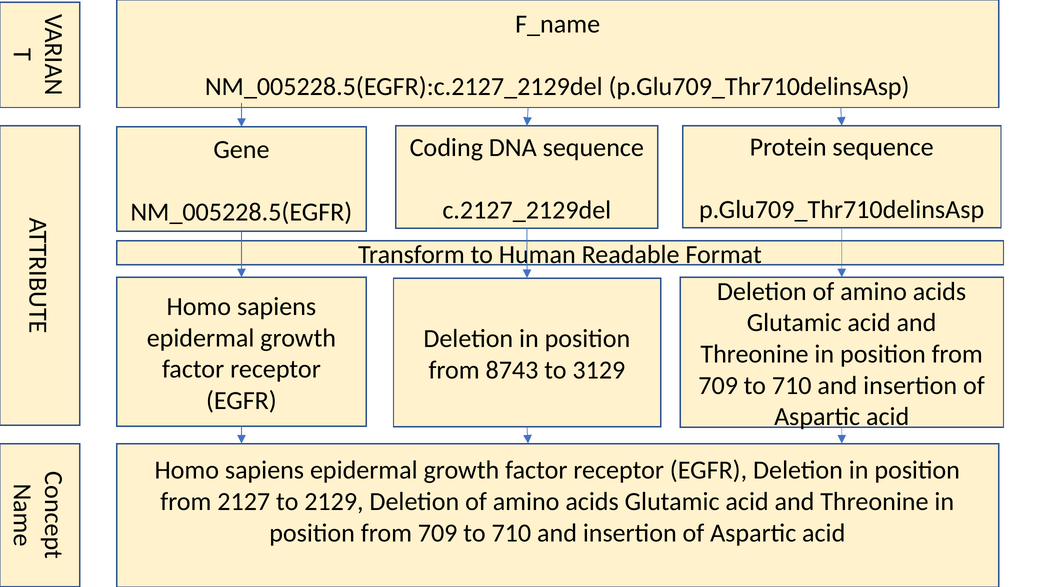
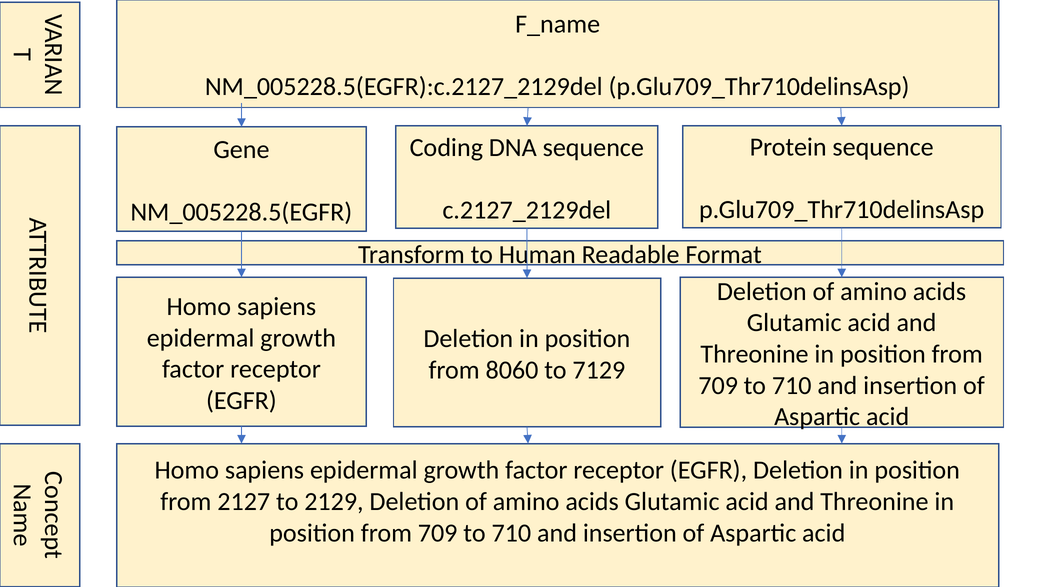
8743: 8743 -> 8060 (512, 370)
3129: 3129 -> 7129 (599, 370)
